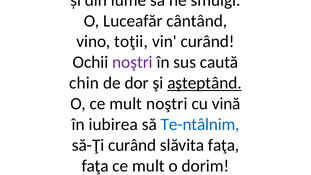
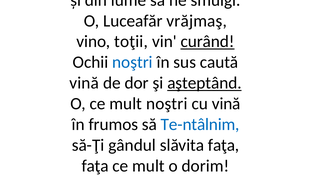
cântând: cântând -> vrăjmaş (197, 21)
curând underline: none -> present (208, 42)
noştri colour: purple -> blue (132, 62)
chin: chin -> vină (84, 83)
în iubirea: iubirea -> frumos (113, 124)
să-Ţi curând: curând -> gândul (132, 145)
